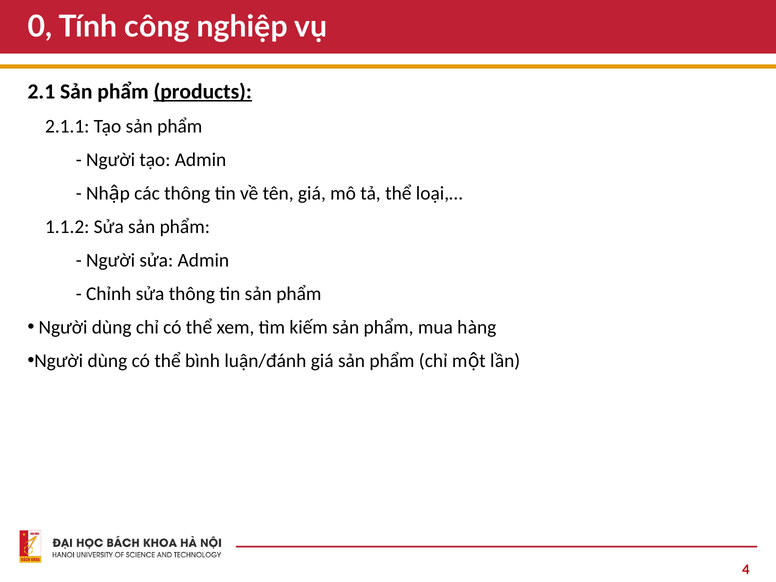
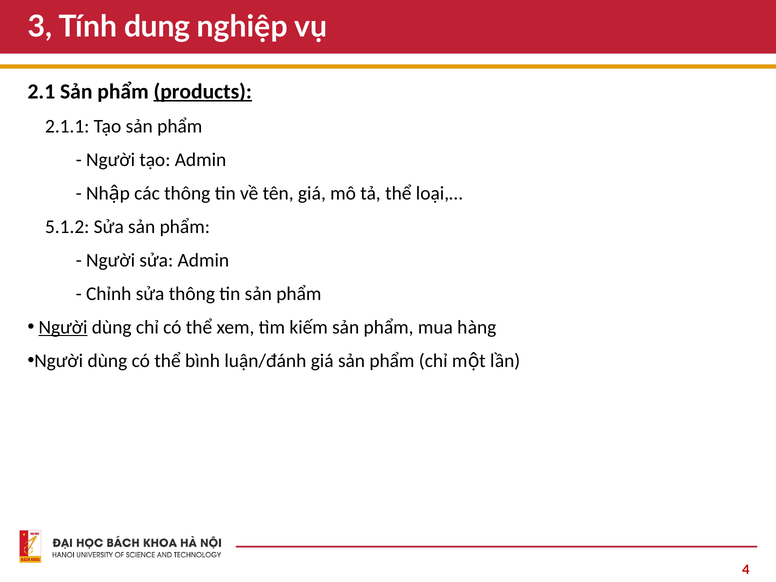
0: 0 -> 3 (40, 27)
công: công -> dung (157, 27)
1.1.2: 1.1.2 -> 5.1.2 (67, 227)
Người underline: none -> present (63, 327)
